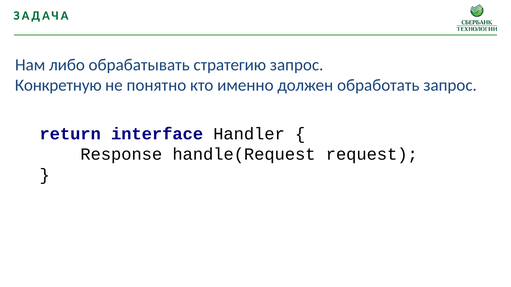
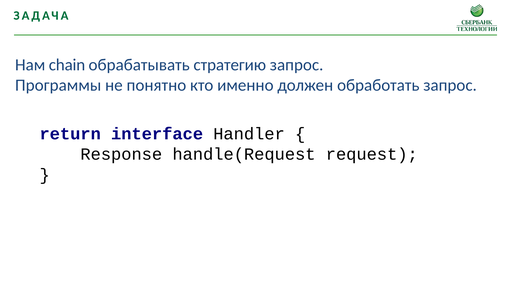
либо: либо -> chain (67, 65)
Конкретную: Конкретную -> Программы (58, 86)
